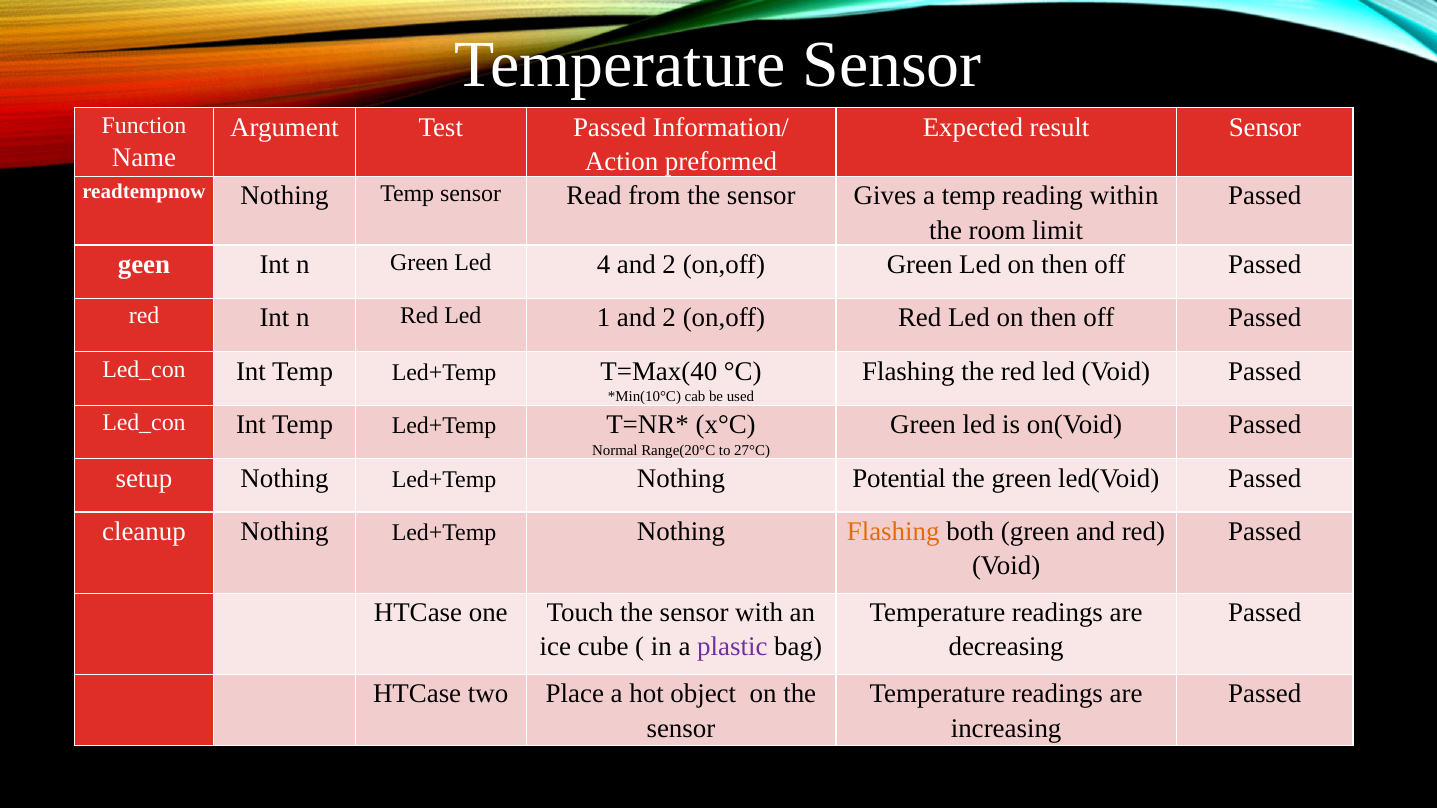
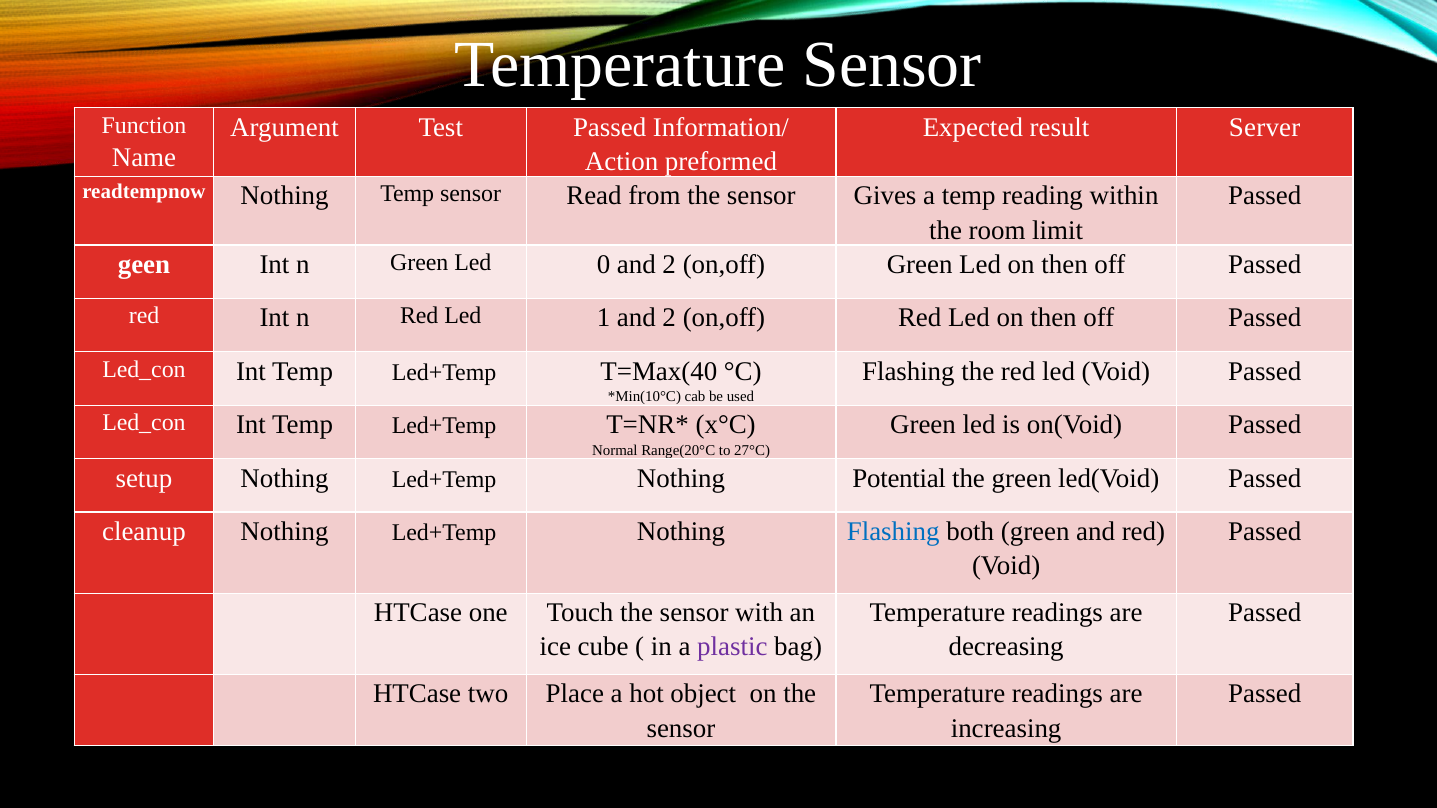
result Sensor: Sensor -> Server (1265, 127)
4: 4 -> 0 (604, 265)
Flashing colour: orange -> blue (893, 532)
